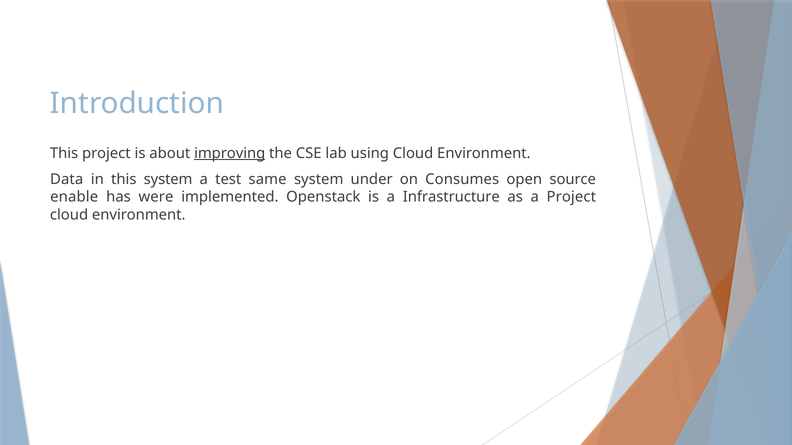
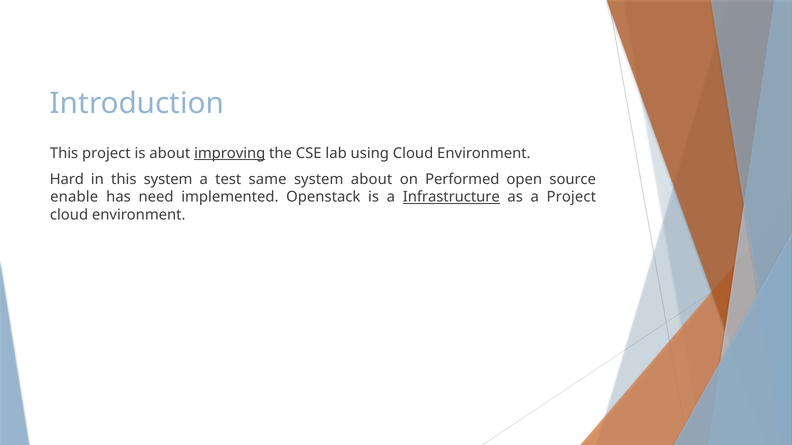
Data: Data -> Hard (67, 179)
system under: under -> about (372, 179)
Consumes: Consumes -> Performed (462, 179)
were: were -> need (156, 197)
Infrastructure underline: none -> present (451, 197)
